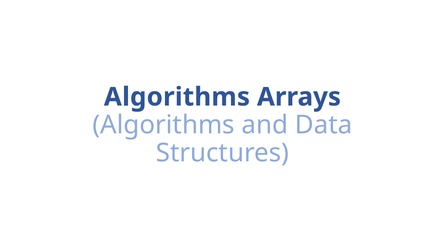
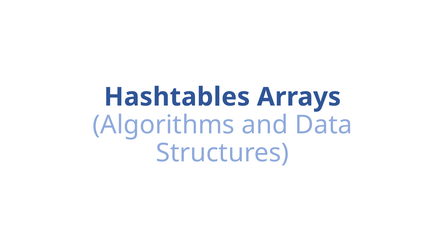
Algorithms: Algorithms -> Hashtables (177, 97)
